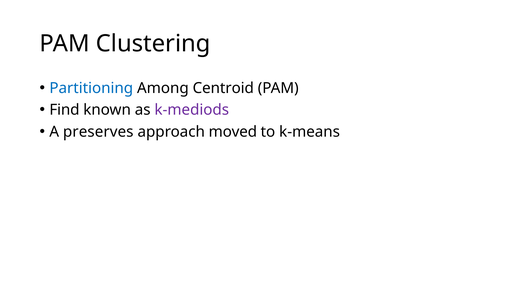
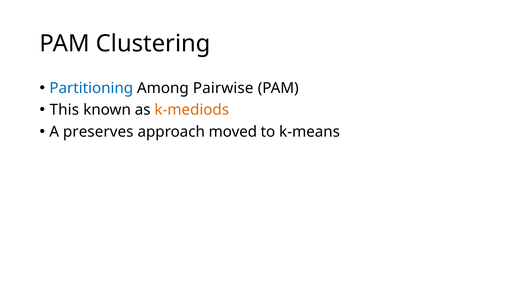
Centroid: Centroid -> Pairwise (223, 88)
Find: Find -> This (64, 110)
k-mediods colour: purple -> orange (192, 110)
